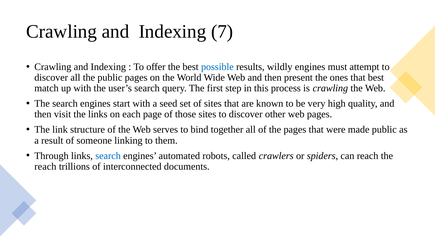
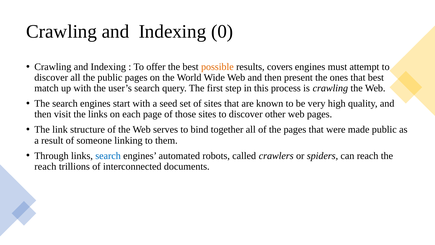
7: 7 -> 0 (222, 32)
possible colour: blue -> orange (217, 67)
wildly: wildly -> covers (280, 67)
